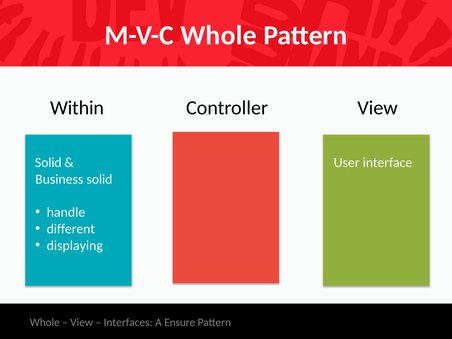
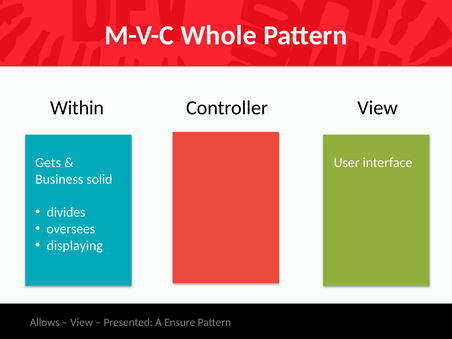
Solid: Solid -> Gets (48, 163)
handle: handle -> divides (66, 212)
different: different -> oversees (71, 229)
Whole: Whole -> Allows (45, 322)
Interfaces: Interfaces -> Presented (128, 322)
